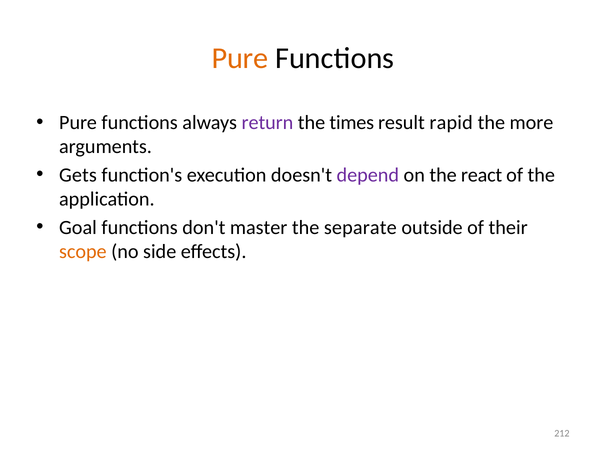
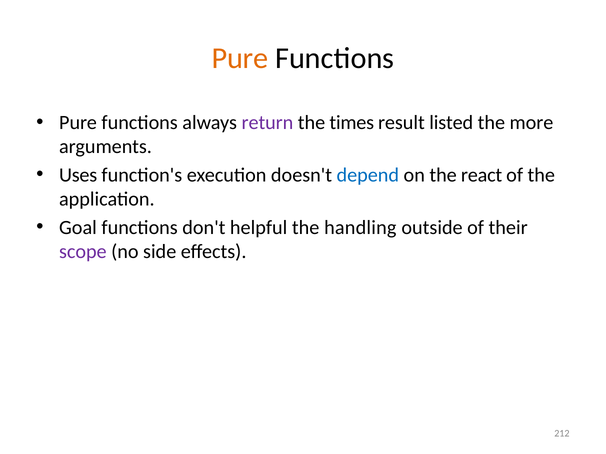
rapid: rapid -> listed (451, 123)
Gets: Gets -> Uses (78, 175)
depend colour: purple -> blue (368, 175)
master: master -> helpful (259, 228)
separate: separate -> handling (360, 228)
scope colour: orange -> purple (83, 252)
